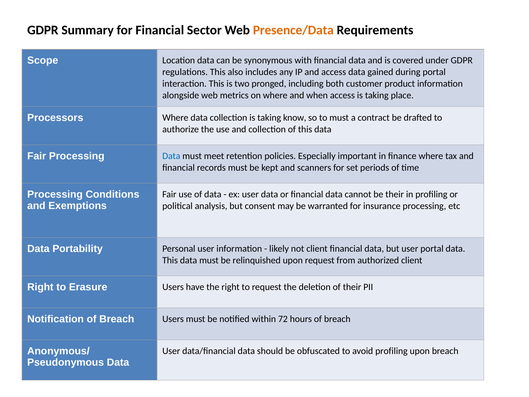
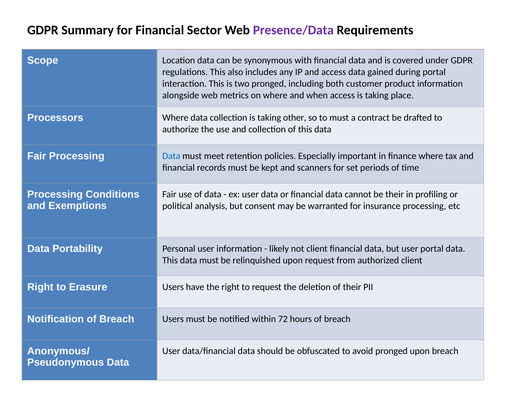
Presence/Data colour: orange -> purple (293, 30)
know: know -> other (295, 118)
avoid profiling: profiling -> pronged (391, 351)
